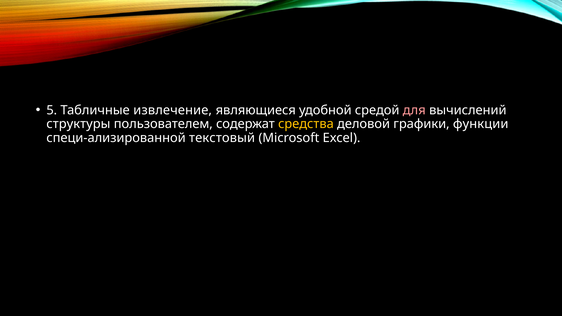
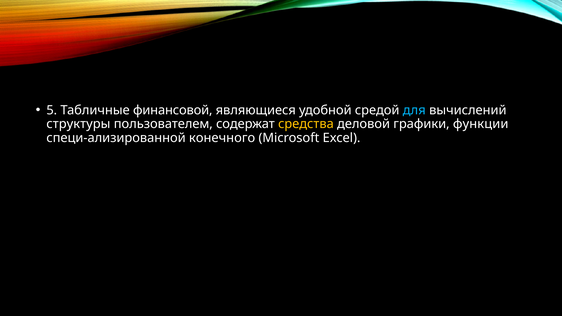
извлечение: извлечение -> финансовой (173, 110)
для colour: pink -> light blue (414, 110)
текстовый: текстовый -> конечного (222, 138)
